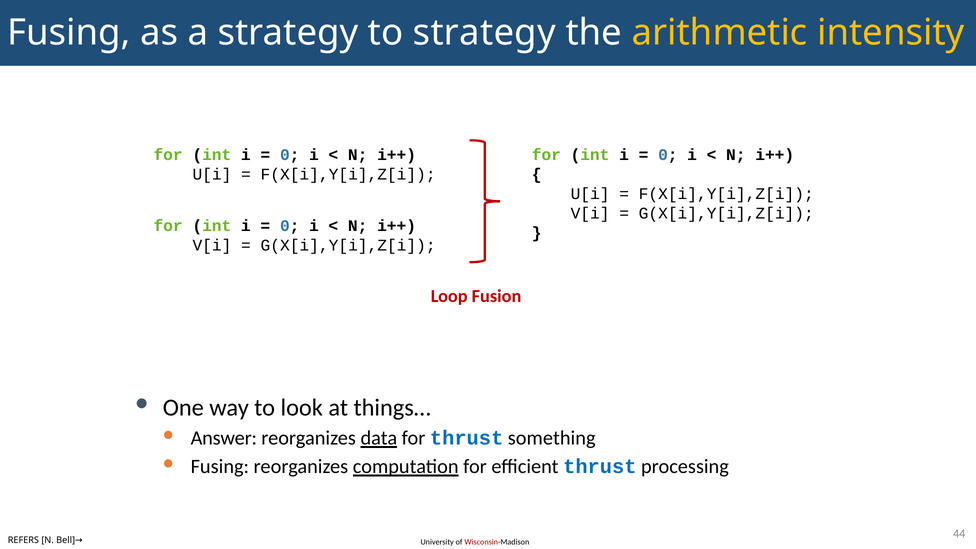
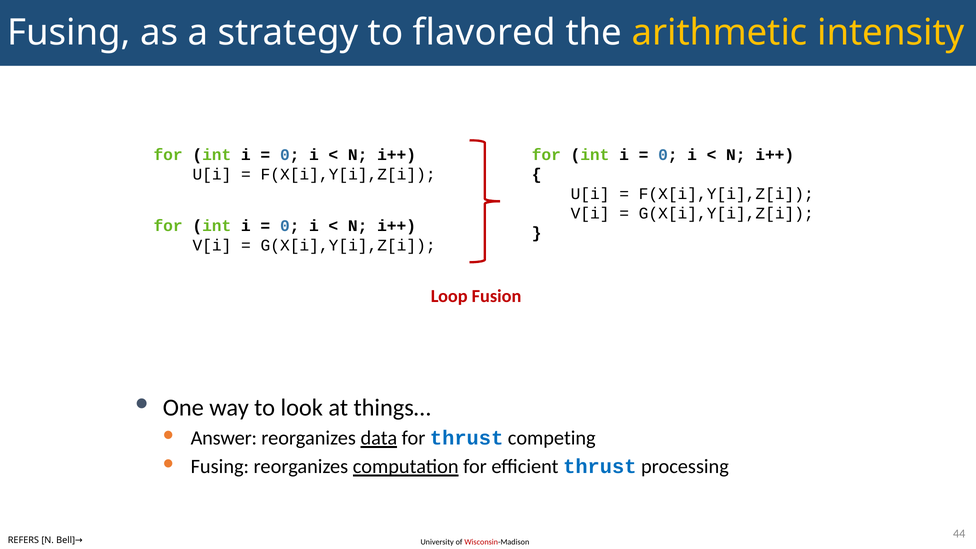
to strategy: strategy -> flavored (484, 33)
something: something -> competing (552, 438)
